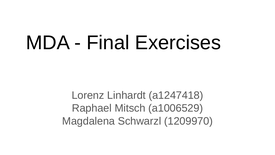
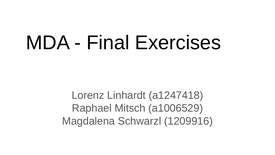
1209970: 1209970 -> 1209916 (188, 121)
